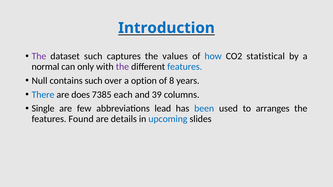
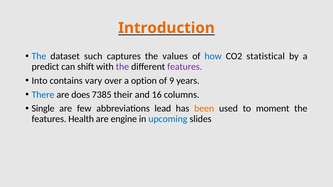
Introduction colour: blue -> orange (166, 28)
The colour: purple -> blue (39, 56)
normal: normal -> predict (45, 67)
only: only -> shift (86, 67)
features colour: blue -> purple (185, 67)
Null: Null -> Into (40, 81)
contains such: such -> vary (94, 81)
8: 8 -> 9 (172, 81)
each: each -> their (123, 95)
39: 39 -> 16 (157, 95)
been colour: blue -> orange (204, 109)
arranges: arranges -> moment (273, 109)
Found: Found -> Health (81, 119)
details: details -> engine (124, 119)
